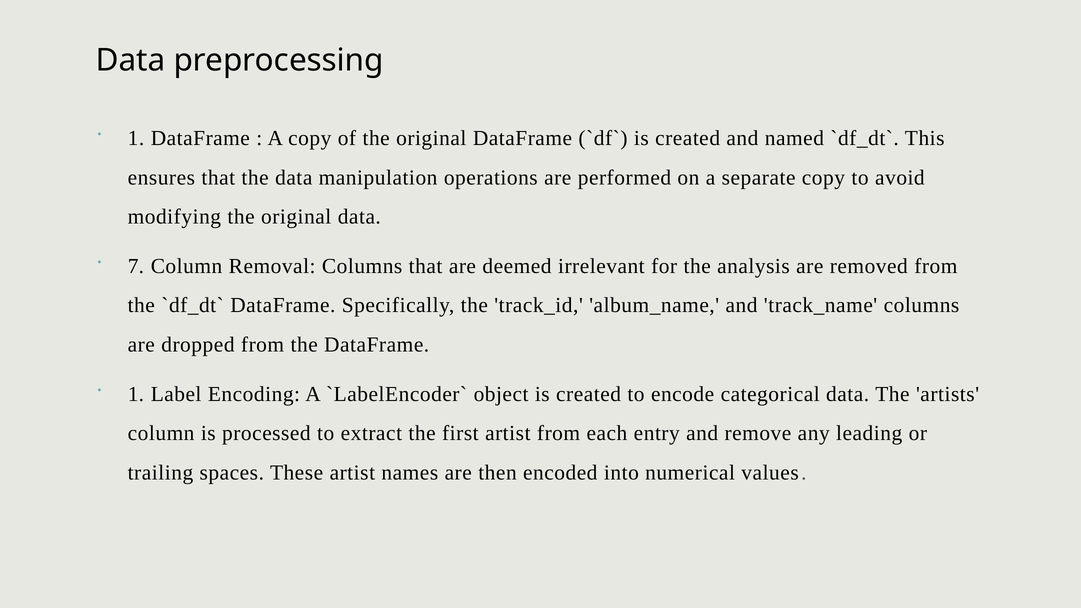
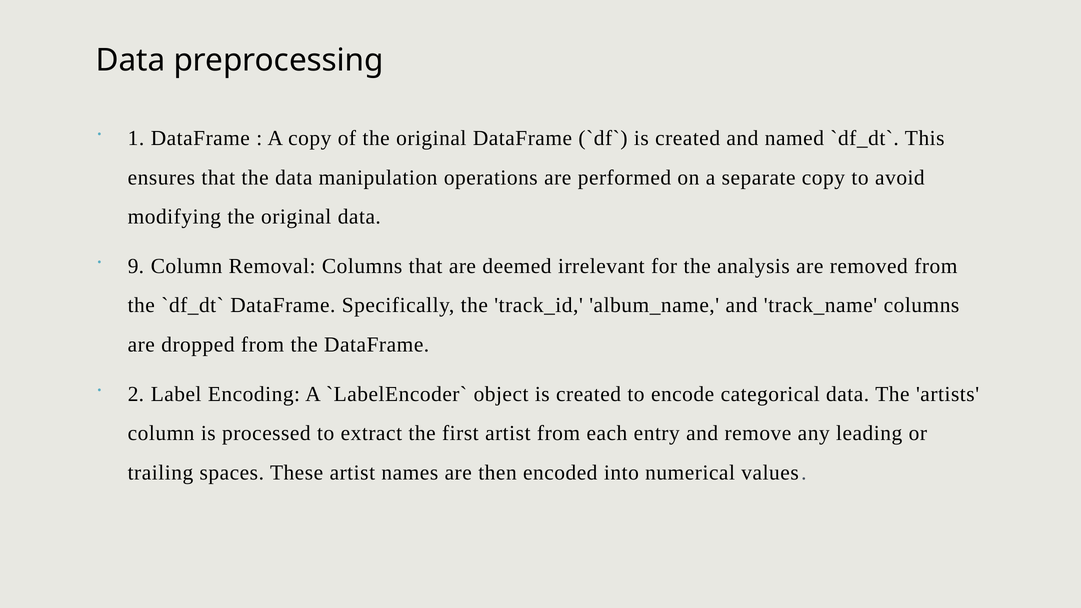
7: 7 -> 9 (136, 266)
1: 1 -> 2 (136, 394)
